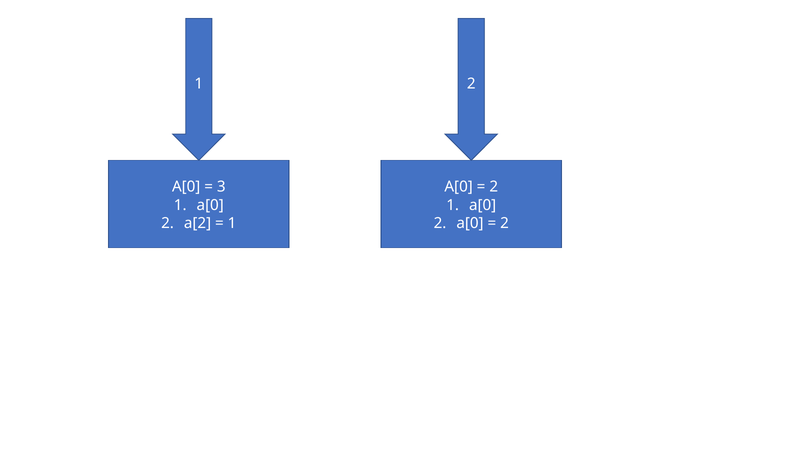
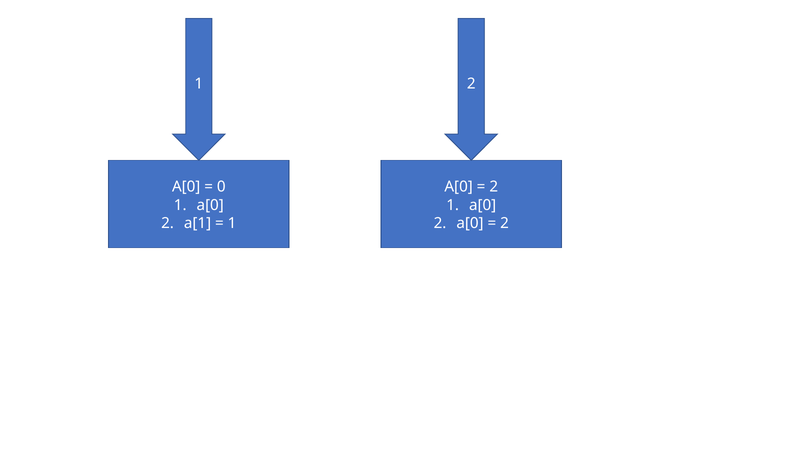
3: 3 -> 0 (221, 187)
a[2: a[2 -> a[1 (198, 223)
